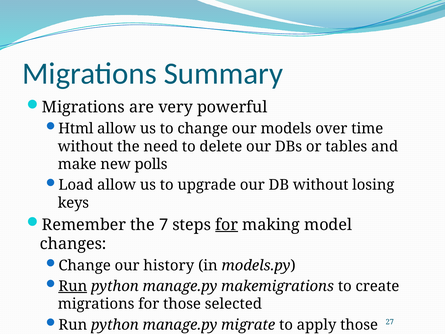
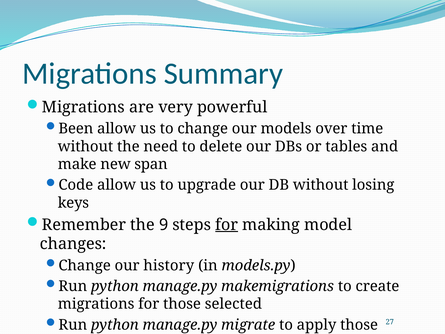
Html: Html -> Been (76, 129)
polls: polls -> span (151, 164)
Load: Load -> Code (76, 185)
7: 7 -> 9 (164, 225)
Run underline: present -> none (73, 286)
